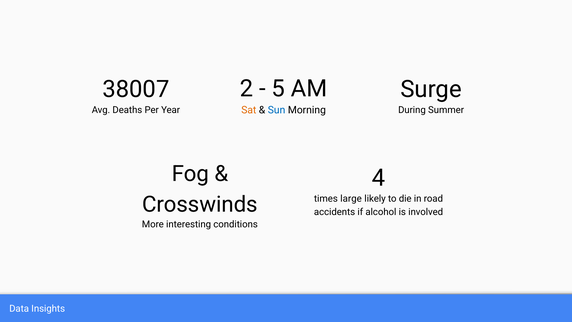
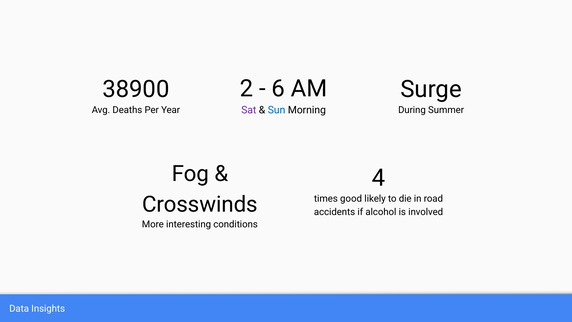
5: 5 -> 6 (278, 89)
38007: 38007 -> 38900 (136, 89)
Sat colour: orange -> purple (249, 110)
large: large -> good (351, 199)
